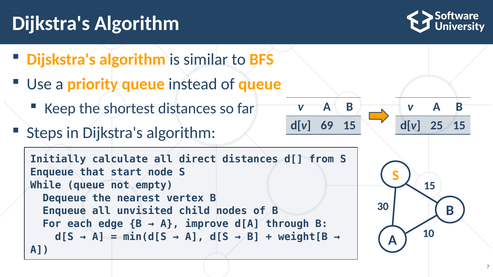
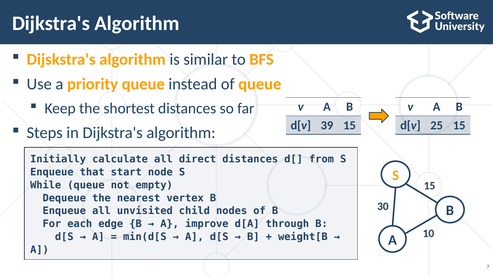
69: 69 -> 39 (327, 125)
